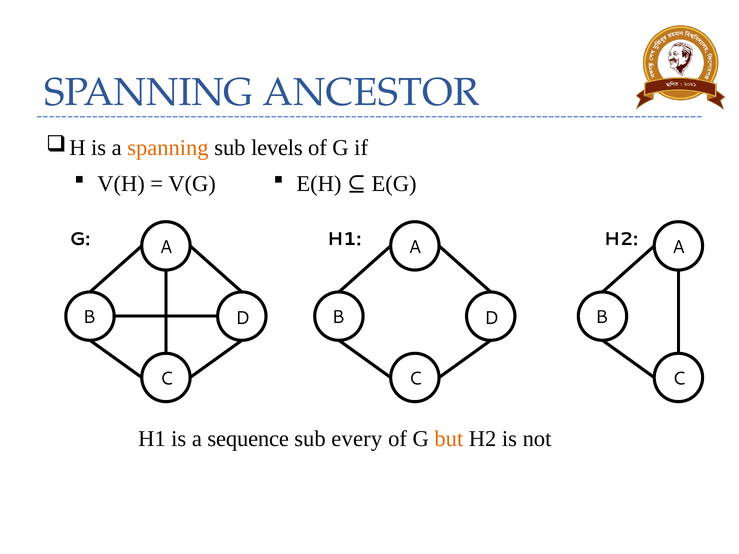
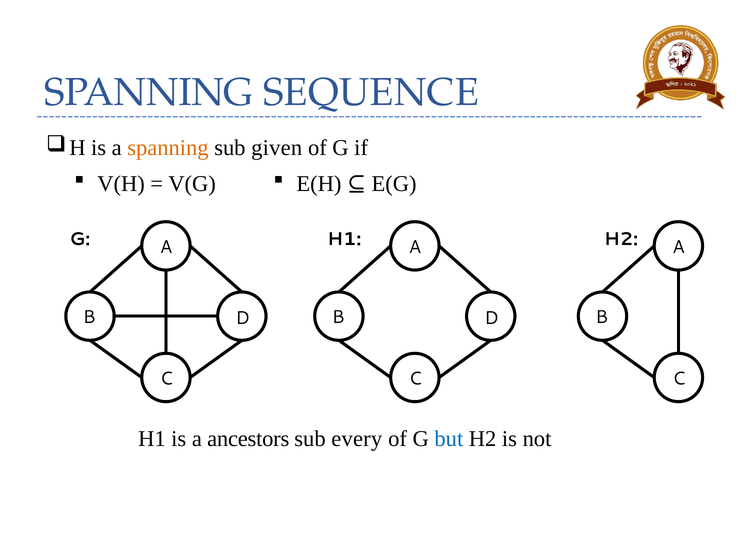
ANCESTOR: ANCESTOR -> SEQUENCE (371, 93)
levels: levels -> given (277, 148)
sequence: sequence -> ancestors (248, 439)
but colour: orange -> blue (449, 439)
